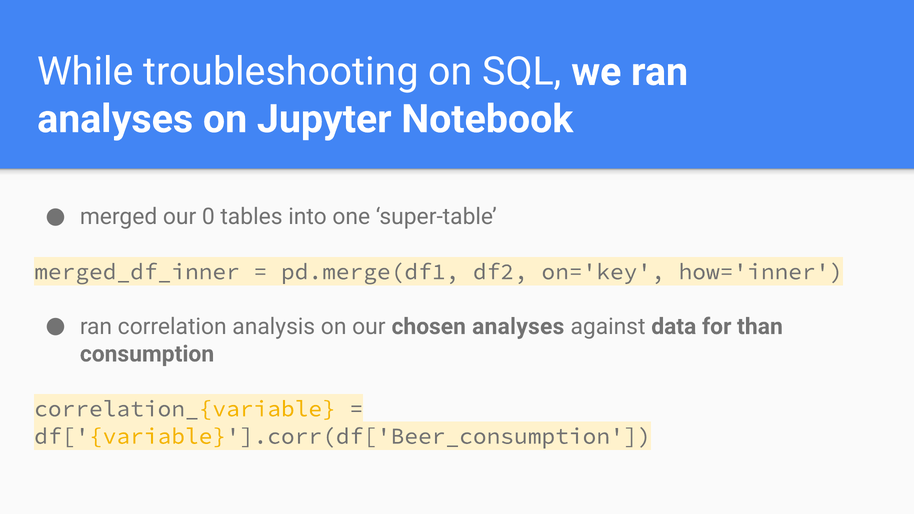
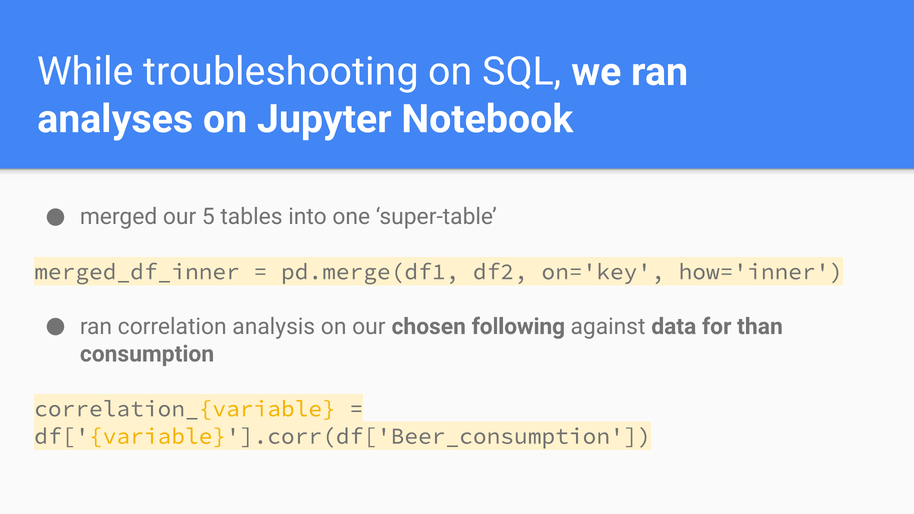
0: 0 -> 5 (208, 217)
chosen analyses: analyses -> following (518, 327)
